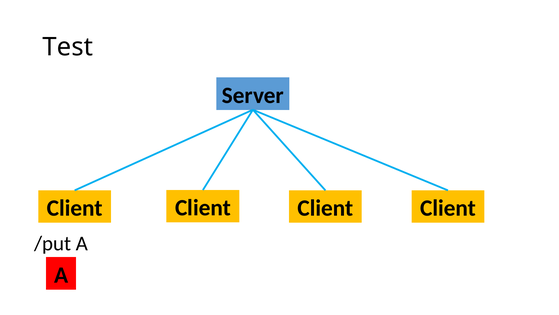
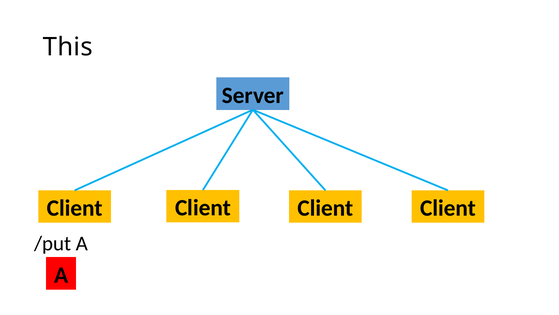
Test: Test -> This (68, 47)
